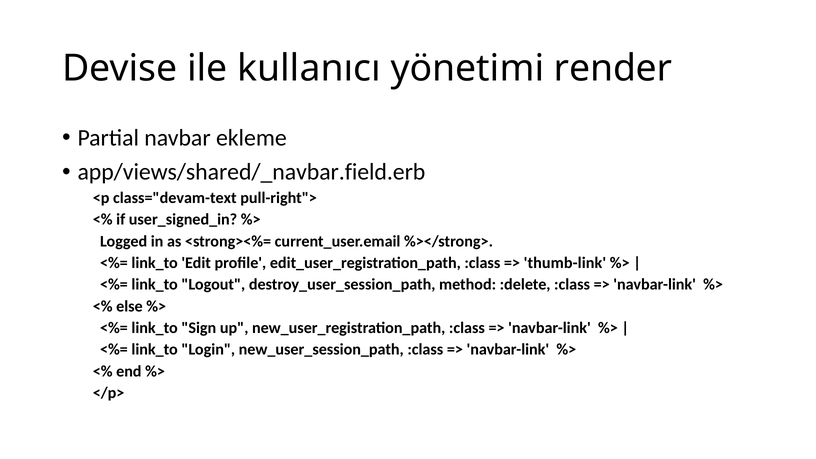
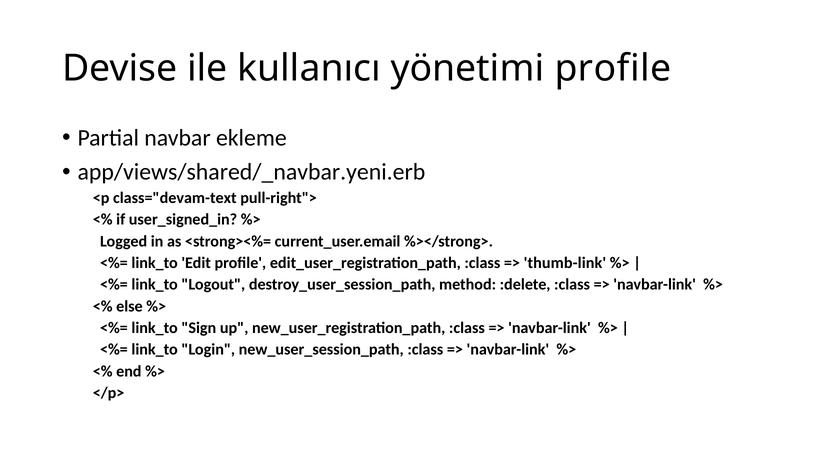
yönetimi render: render -> profile (613, 69)
app/views/shared/_navbar.field.erb: app/views/shared/_navbar.field.erb -> app/views/shared/_navbar.yeni.erb (251, 172)
